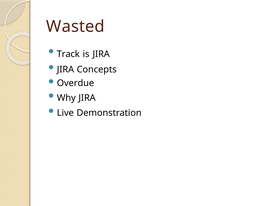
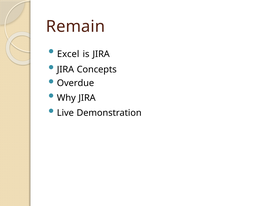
Wasted: Wasted -> Remain (75, 27)
Track: Track -> Excel (68, 54)
